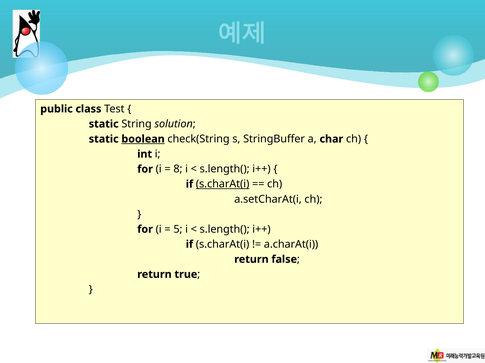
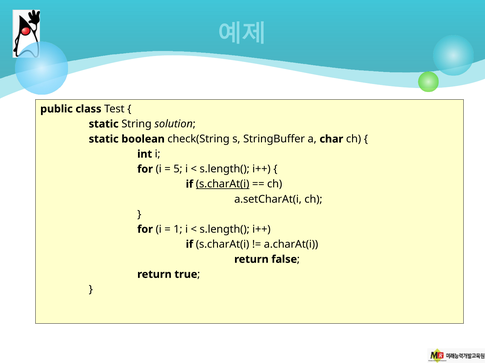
boolean underline: present -> none (143, 139)
8: 8 -> 5 (178, 169)
5: 5 -> 1 (178, 230)
